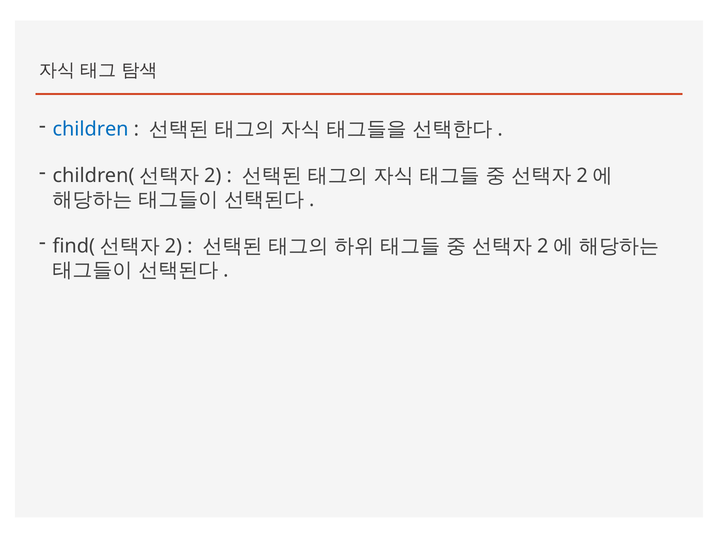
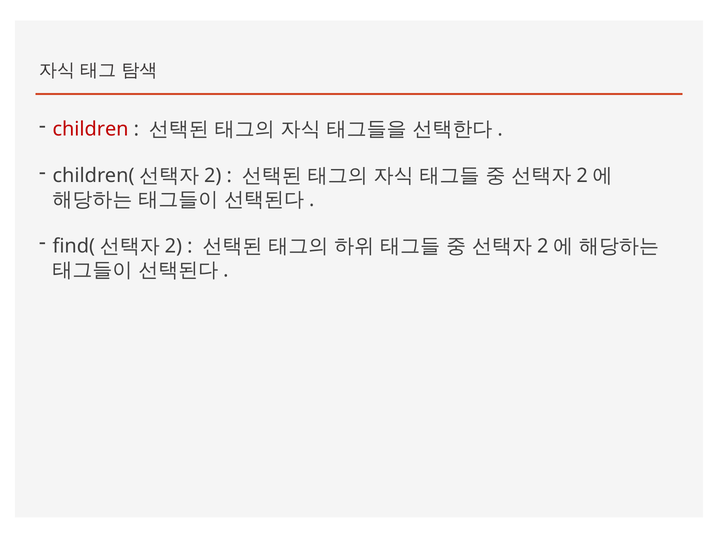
children colour: blue -> red (91, 129)
